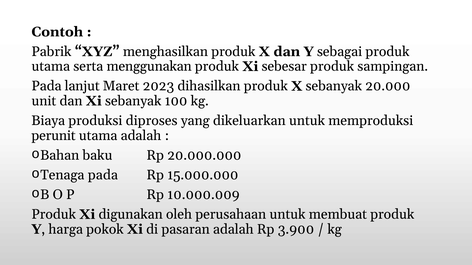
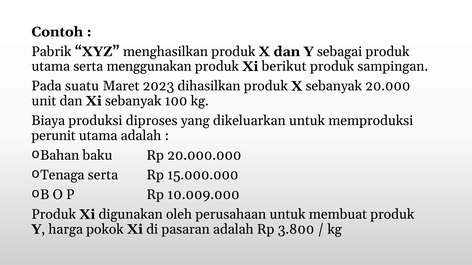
sebesar: sebesar -> berikut (284, 67)
lanjut: lanjut -> suatu (82, 86)
Tenaga pada: pada -> serta (103, 175)
10.000.009: 10.000.009 -> 10.009.000 (203, 195)
3.900: 3.900 -> 3.800 (296, 230)
